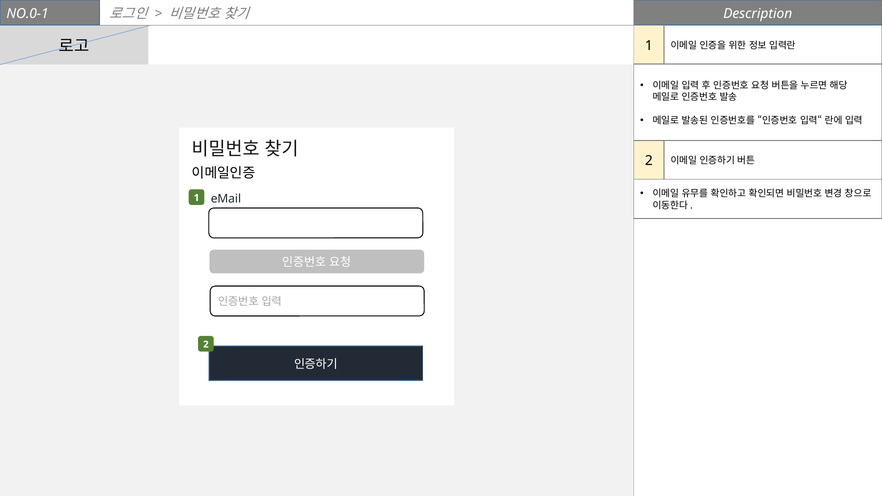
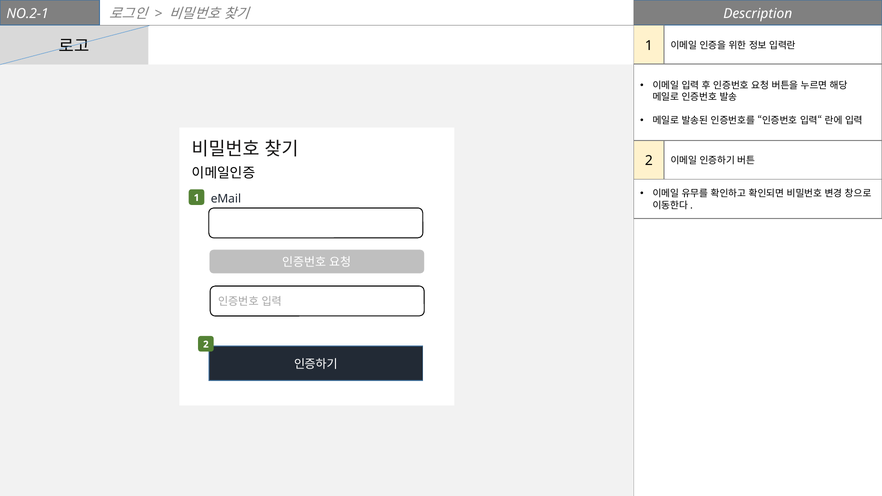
NO.0-1: NO.0-1 -> NO.2-1 (28, 14)
